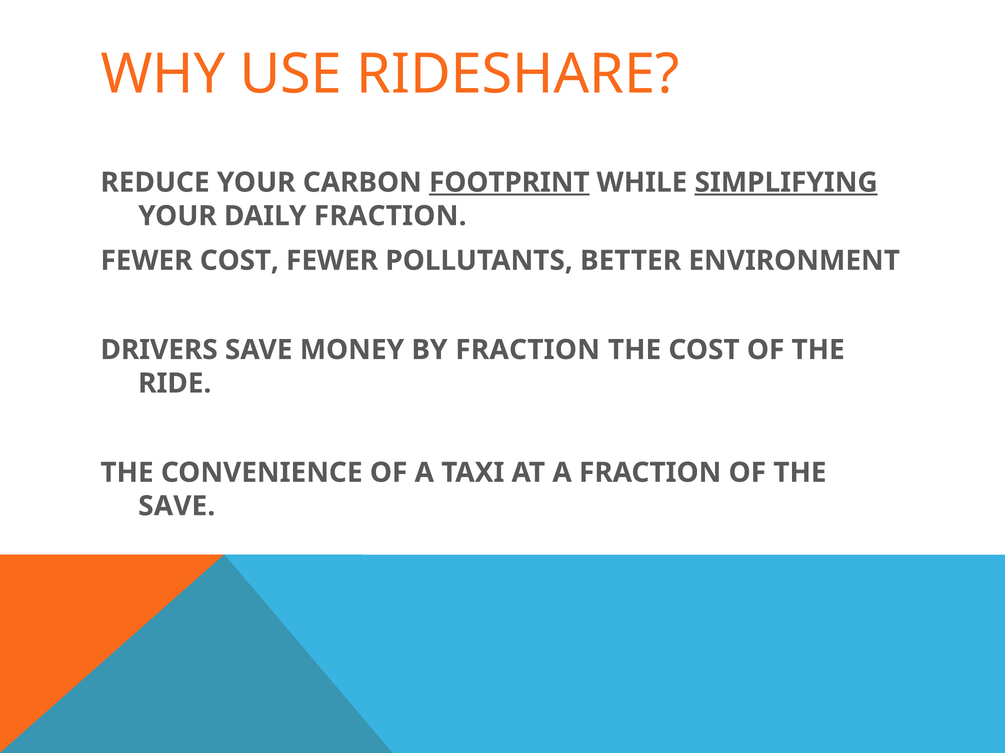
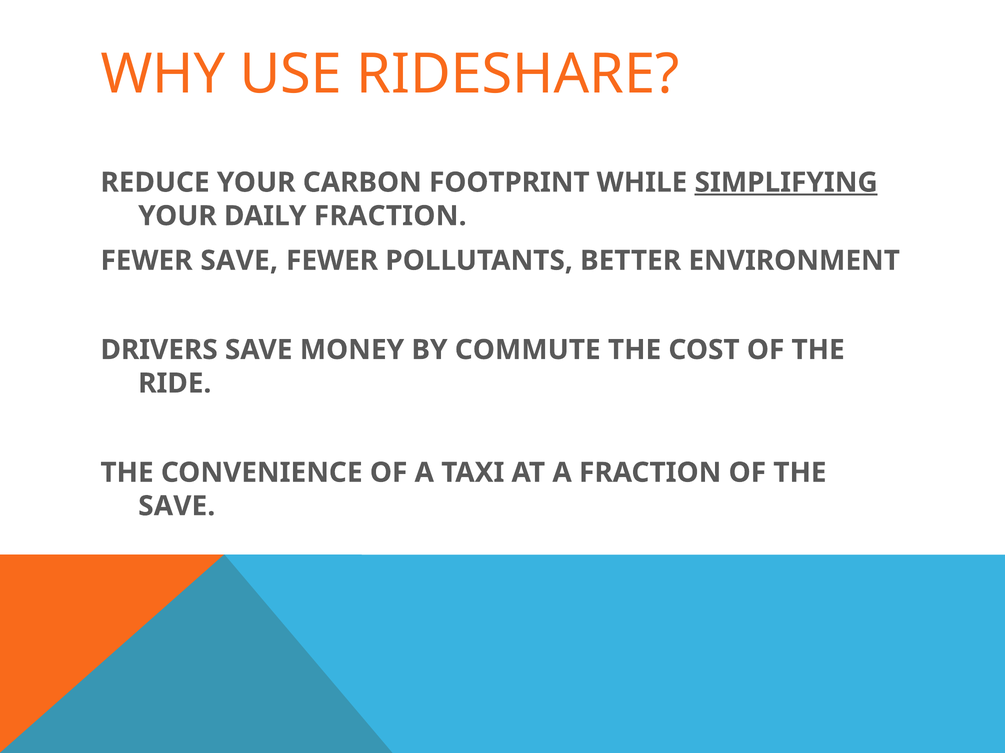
FOOTPRINT underline: present -> none (509, 183)
FEWER COST: COST -> SAVE (239, 261)
BY FRACTION: FRACTION -> COMMUTE (528, 350)
